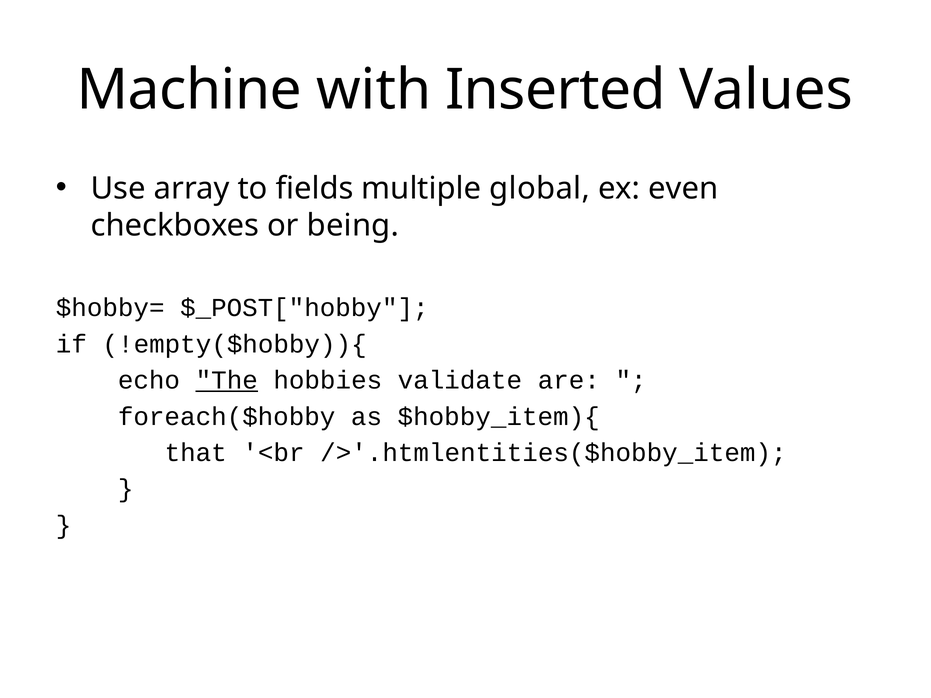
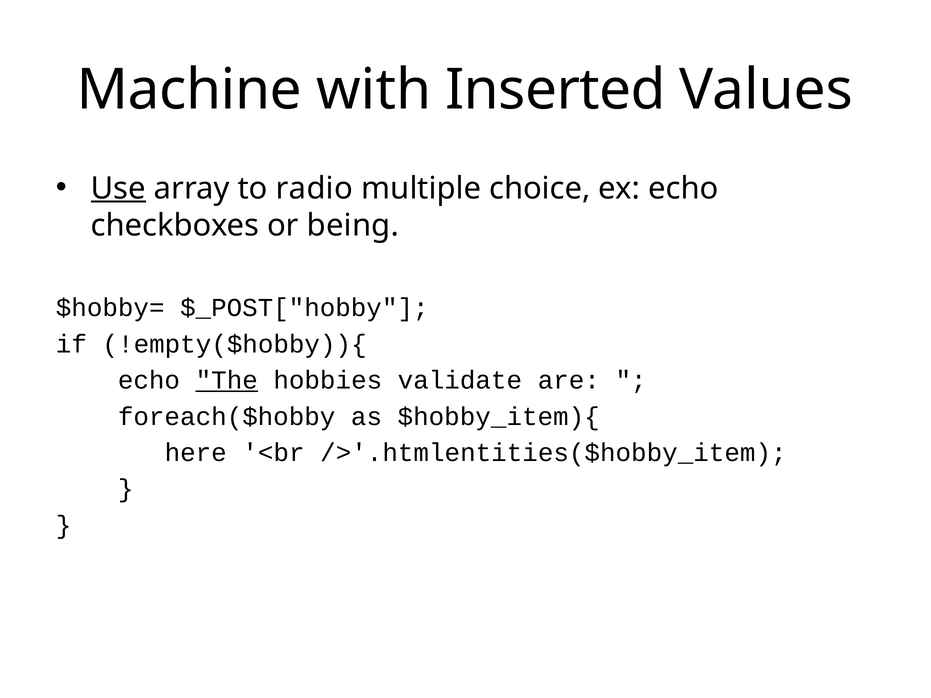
Use underline: none -> present (118, 188)
fields: fields -> radio (314, 188)
global: global -> choice (540, 188)
ex even: even -> echo (683, 188)
that: that -> here (196, 453)
